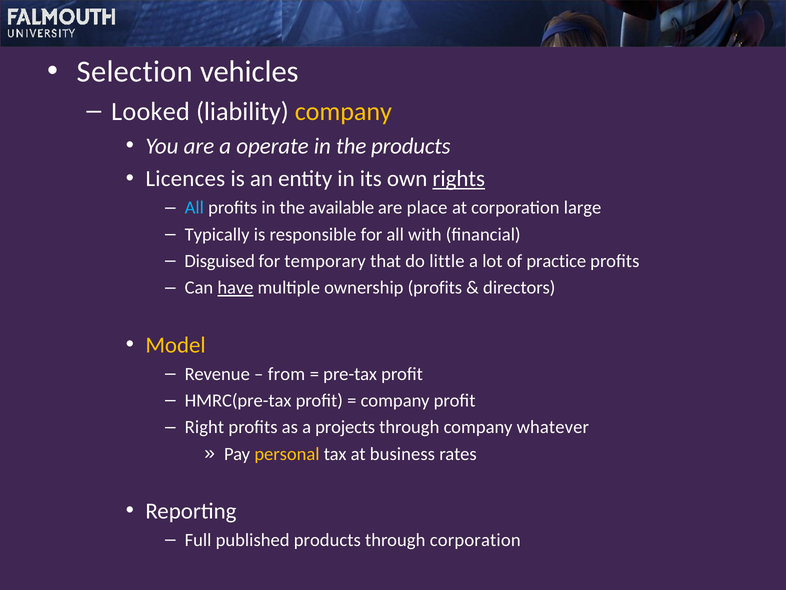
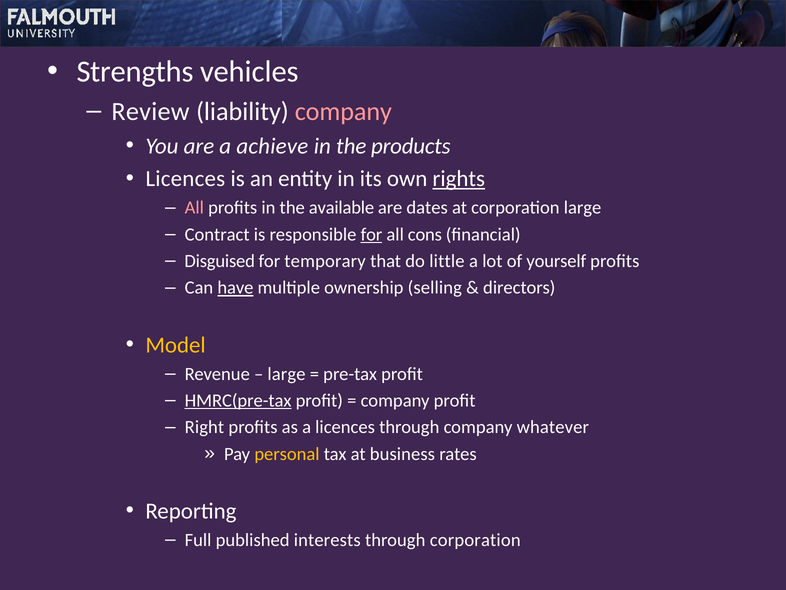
Selection: Selection -> Strengths (135, 72)
Looked: Looked -> Review (151, 111)
company colour: yellow -> pink (343, 111)
operate: operate -> achieve (272, 146)
All colour: light blue -> pink (194, 208)
place: place -> dates (427, 208)
Typically: Typically -> Contract (217, 234)
for underline: none -> present (371, 234)
with: with -> cons (425, 234)
practice: practice -> yourself (556, 261)
ownership profits: profits -> selling (435, 288)
from: from -> large (287, 374)
HMRC(pre-tax underline: none -> present (238, 400)
a projects: projects -> licences (345, 427)
published products: products -> interests (327, 540)
